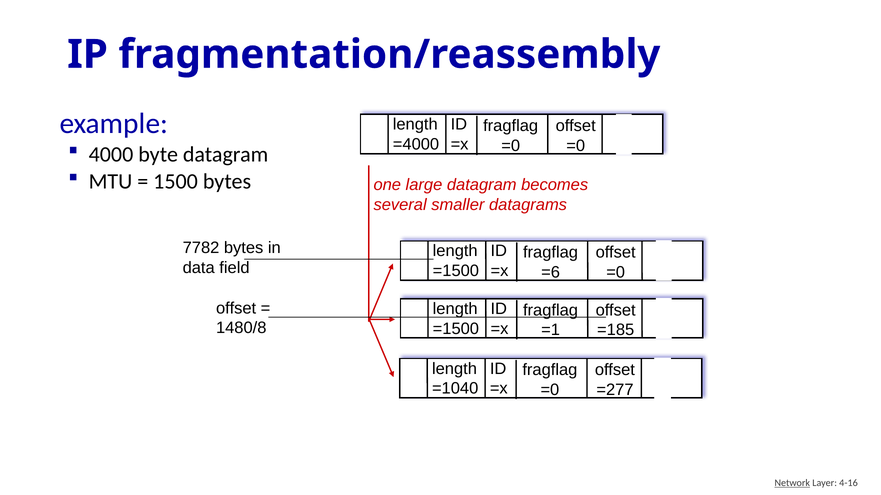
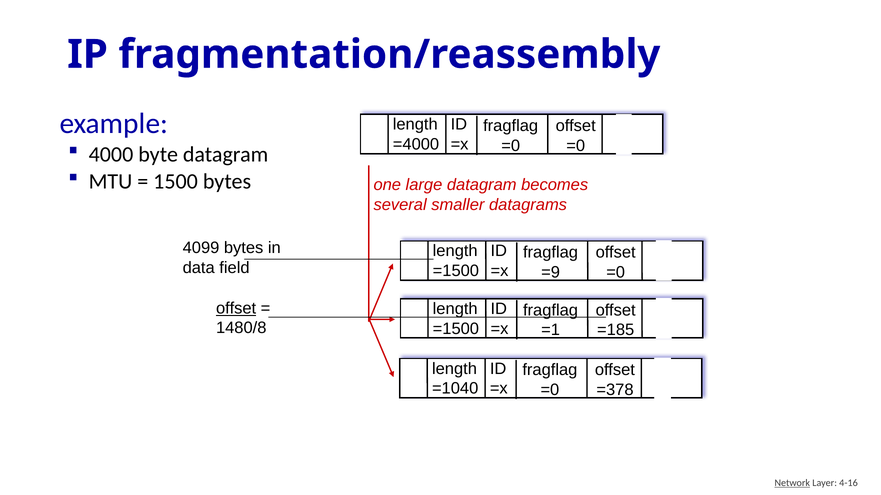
7782: 7782 -> 4099 (201, 248)
=6: =6 -> =9 (551, 272)
offset underline: none -> present (236, 309)
=277: =277 -> =378 (615, 390)
